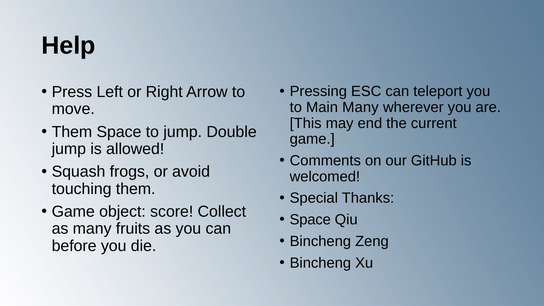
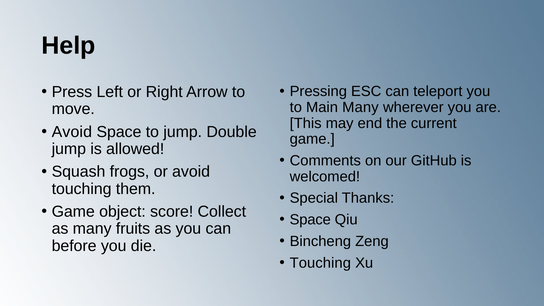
Them: Them -> Avoid (72, 132)
Bincheng: Bincheng -> Touching (320, 263)
